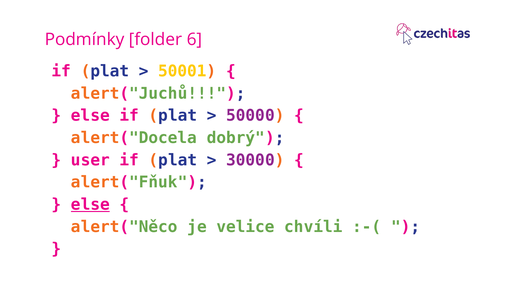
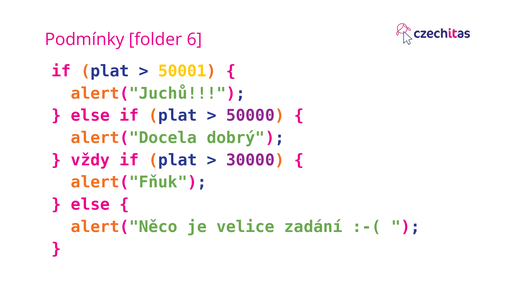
user: user -> vždy (90, 160)
else underline: present -> none (90, 205)
chvíli: chvíli -> zadání (313, 227)
